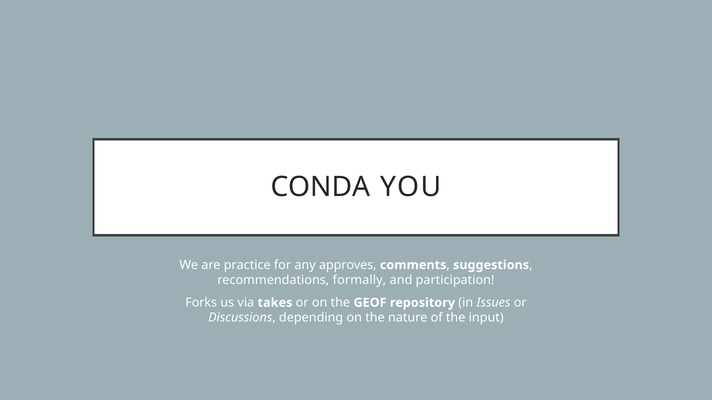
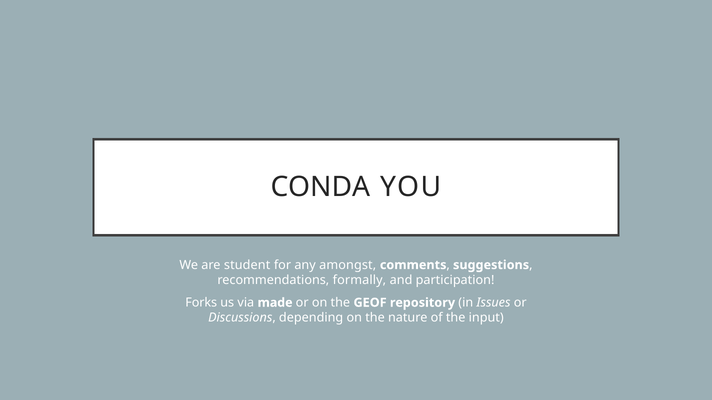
practice: practice -> student (247, 265)
approves: approves -> amongst (348, 265)
takes: takes -> made (275, 303)
